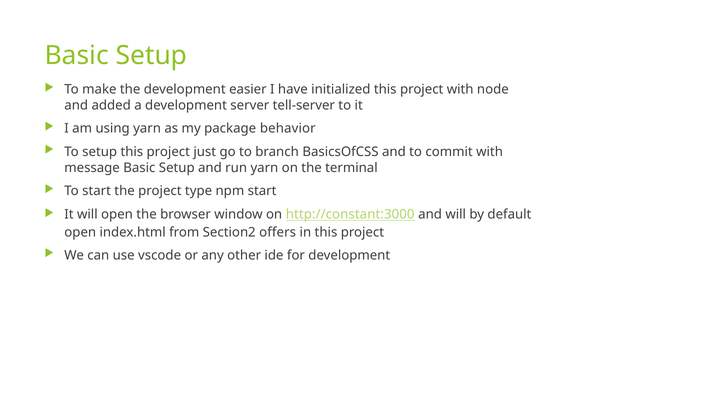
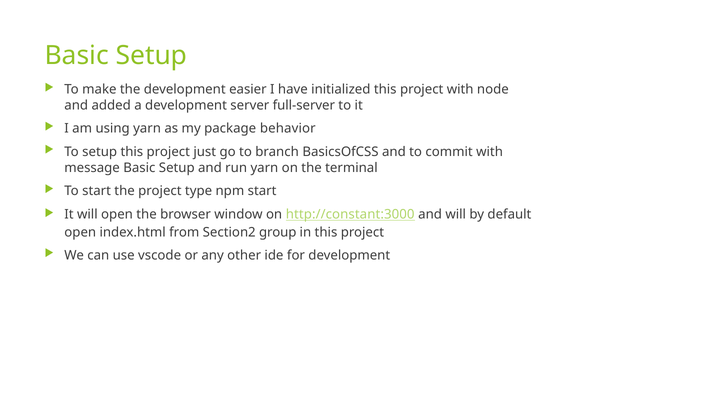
tell-server: tell-server -> full-server (304, 105)
offers: offers -> group (278, 232)
